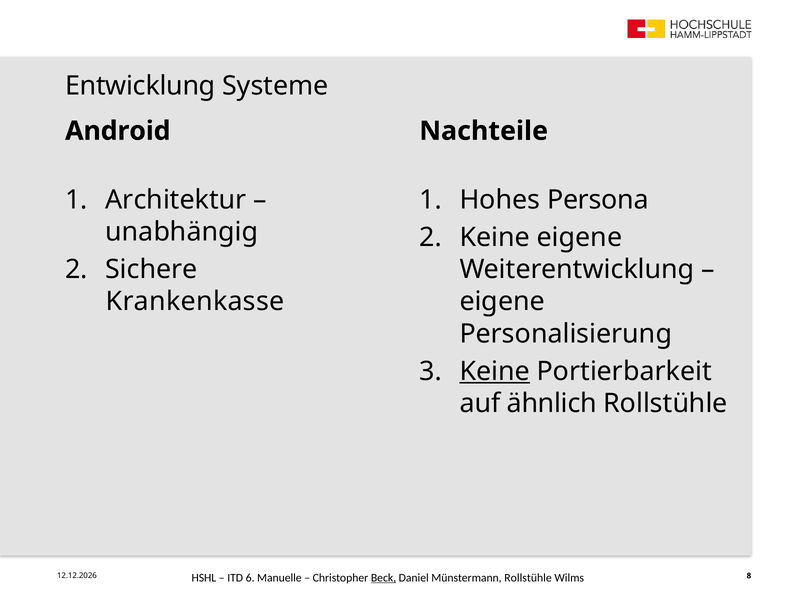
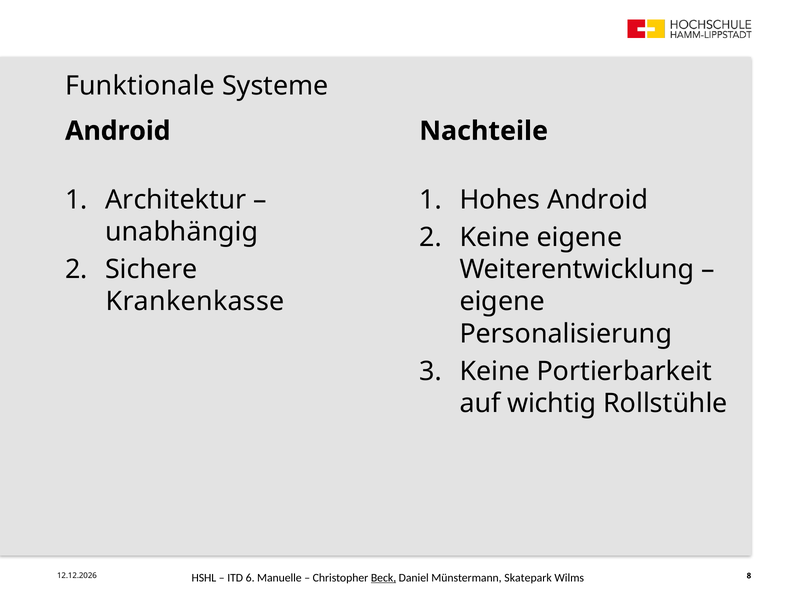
Entwicklung: Entwicklung -> Funktionale (140, 86)
Hohes Persona: Persona -> Android (598, 200)
Keine underline: present -> none (495, 372)
ähnlich: ähnlich -> wichtig (552, 404)
Münstermann Rollstühle: Rollstühle -> Skatepark (528, 579)
